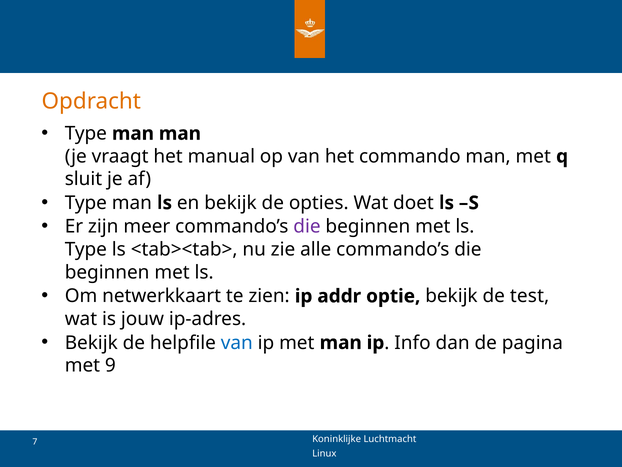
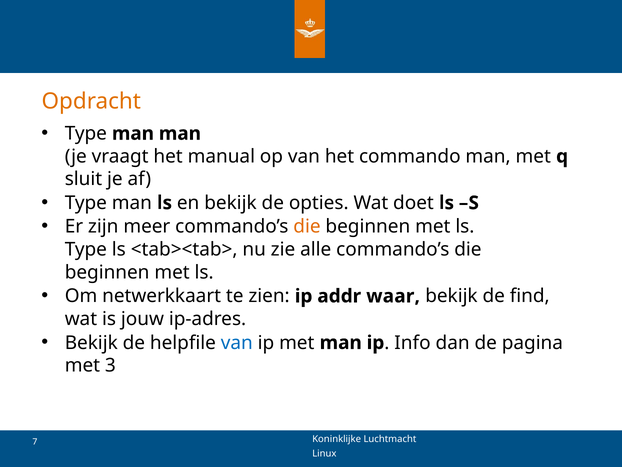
die colour: purple -> orange (307, 226)
optie: optie -> waar (393, 296)
test: test -> find (530, 296)
9: 9 -> 3 (110, 365)
